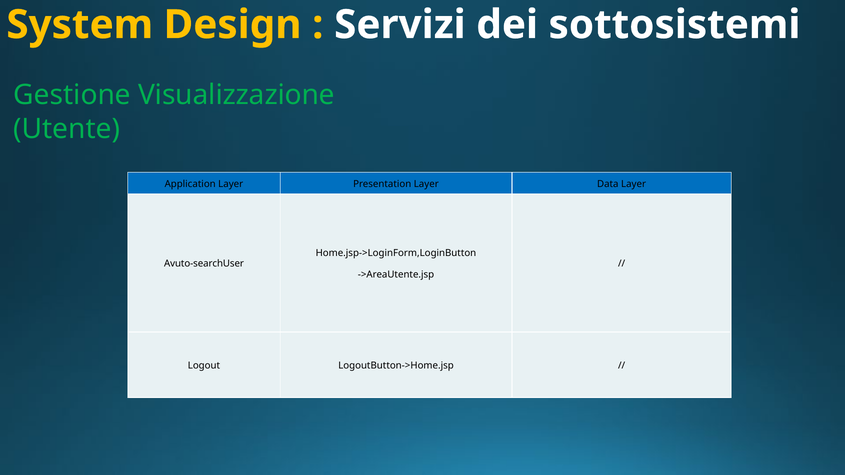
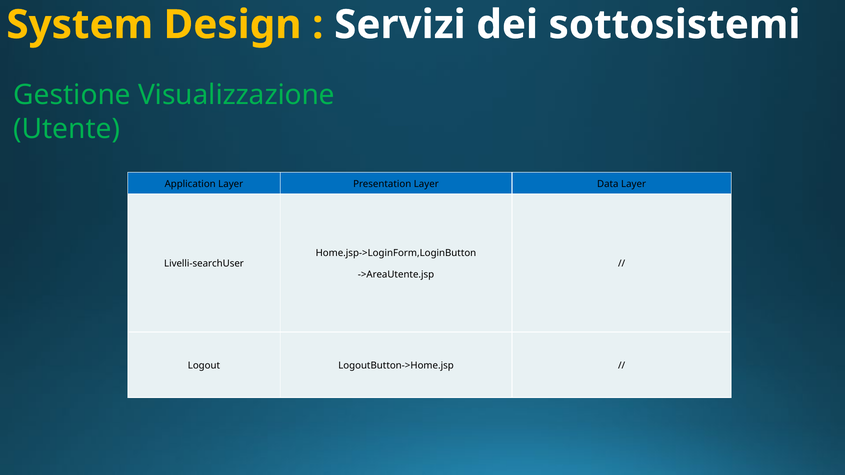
Avuto-searchUser: Avuto-searchUser -> Livelli-searchUser (204, 264)
